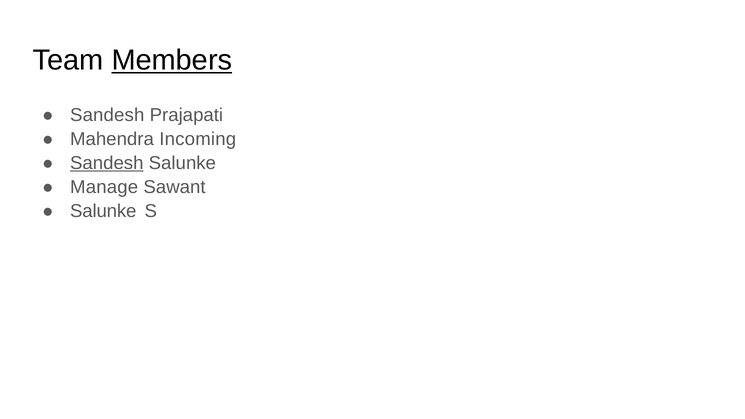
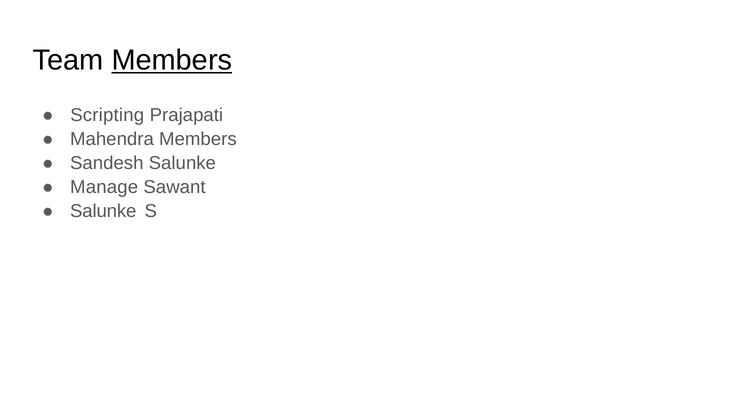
Sandesh: Sandesh -> Scripting (107, 115)
Mahendra Incoming: Incoming -> Members (198, 139)
Sandesh underline: present -> none (107, 163)
